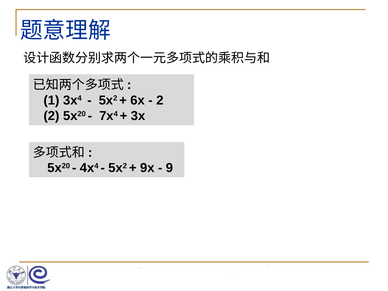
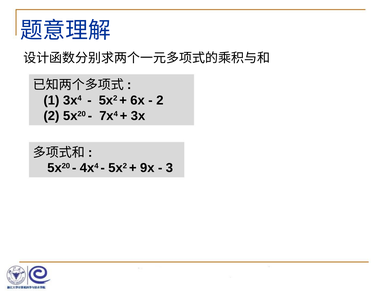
9: 9 -> 3 (170, 168)
